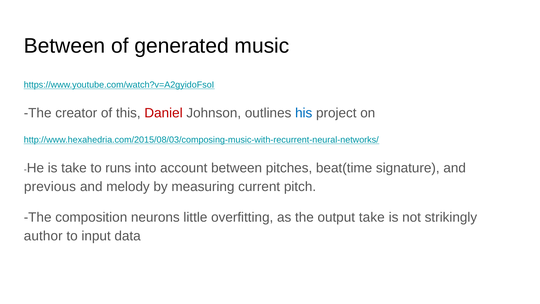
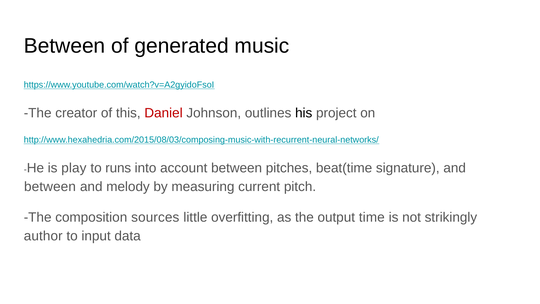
his colour: blue -> black (304, 113)
is take: take -> play (74, 168)
previous: previous -> between (50, 187)
neurons: neurons -> sources (155, 217)
output take: take -> time (372, 217)
